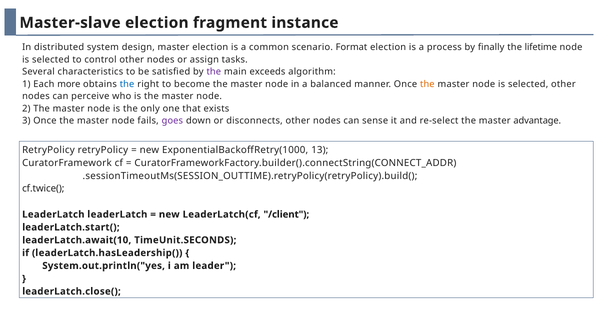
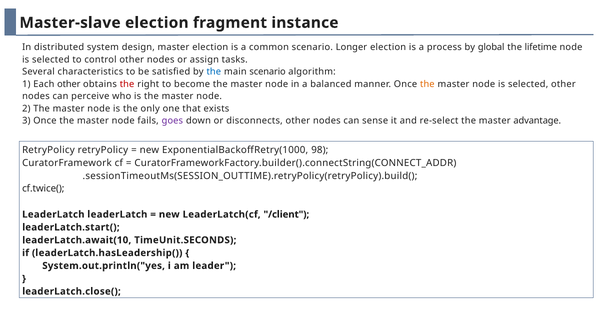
Format: Format -> Longer (351, 47)
finally: finally -> global (491, 47)
the colour: purple -> blue (214, 72)
main exceeds: exceeds -> scenario (268, 72)
Each more: more -> other (69, 84)
the colour: blue -> red (127, 84)
13: 13 -> 98 (320, 150)
